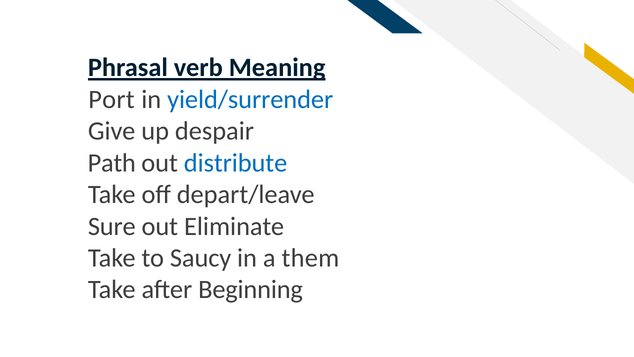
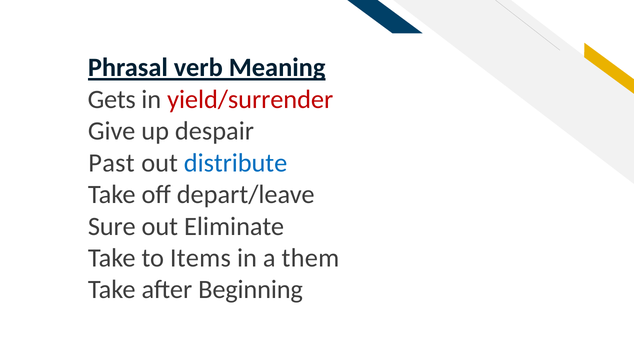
Port: Port -> Gets (112, 99)
yield/surrender colour: blue -> red (250, 99)
Path: Path -> Past (111, 163)
Saucy: Saucy -> Items (200, 258)
